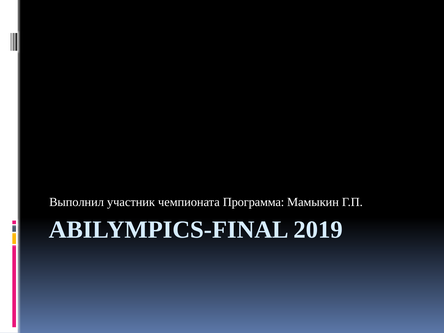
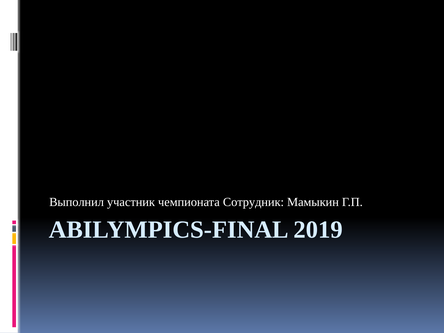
Программа: Программа -> Сотрудник (253, 202)
